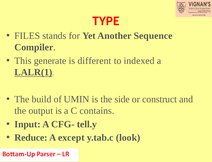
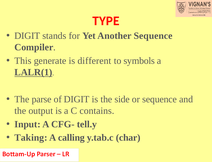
FILES: FILES -> DIGIT (27, 36)
indexed: indexed -> symbols (139, 61)
build: build -> parse (42, 99)
of UMIN: UMIN -> DIGIT (77, 99)
or construct: construct -> sequence (160, 99)
Reduce: Reduce -> Taking (31, 137)
except: except -> calling (71, 137)
look: look -> char (128, 137)
